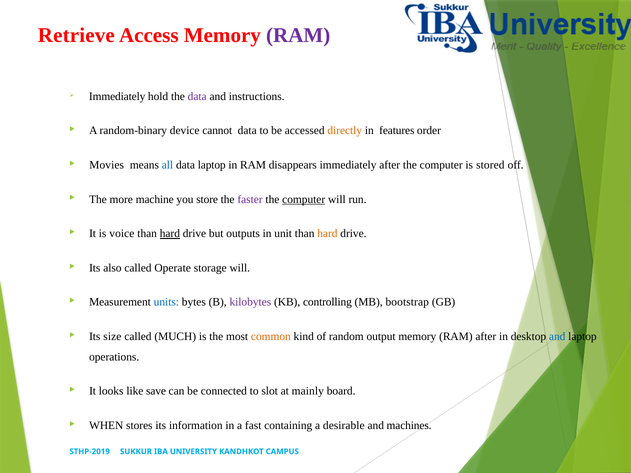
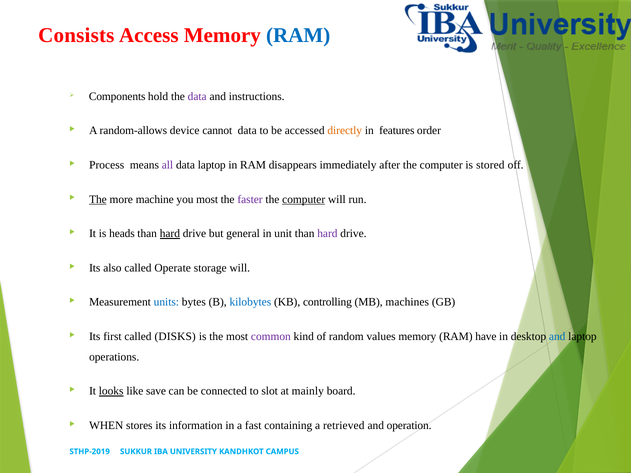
Retrieve: Retrieve -> Consists (76, 35)
RAM colour: purple -> blue (298, 35)
Immediately: Immediately -> Components (117, 97)
random-binary: random-binary -> random-allows (133, 131)
Movies: Movies -> Process (107, 165)
all colour: blue -> purple (167, 165)
The underline: none -> present (98, 199)
you store: store -> most (207, 199)
voice: voice -> heads (122, 234)
outputs: outputs -> general (243, 234)
hard colour: orange -> purple (327, 234)
kilobytes colour: purple -> blue (250, 302)
bootstrap: bootstrap -> machines (407, 302)
size: size -> first (112, 336)
MUCH: MUCH -> DISKS (175, 336)
common colour: orange -> purple (271, 336)
output: output -> values (381, 336)
RAM after: after -> have (486, 336)
looks underline: none -> present (111, 391)
desirable: desirable -> retrieved (344, 426)
machines: machines -> operation (409, 426)
